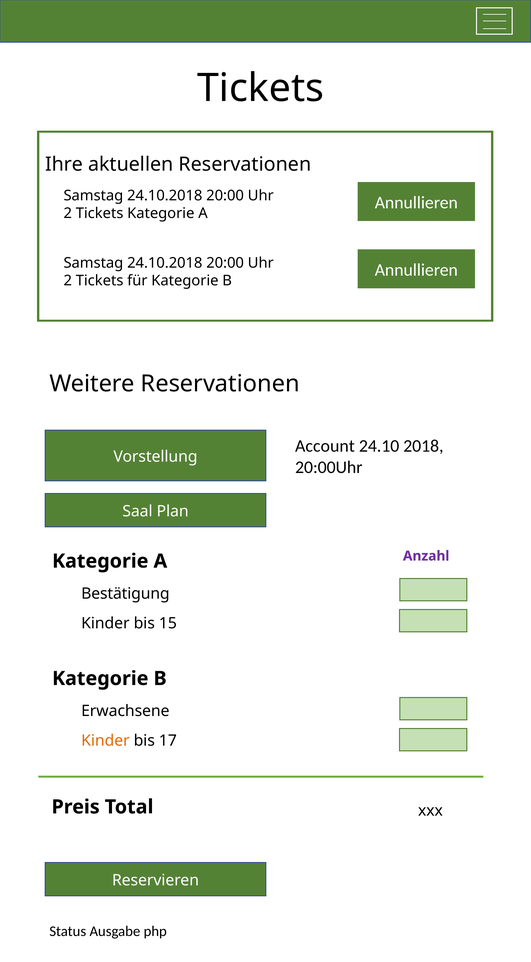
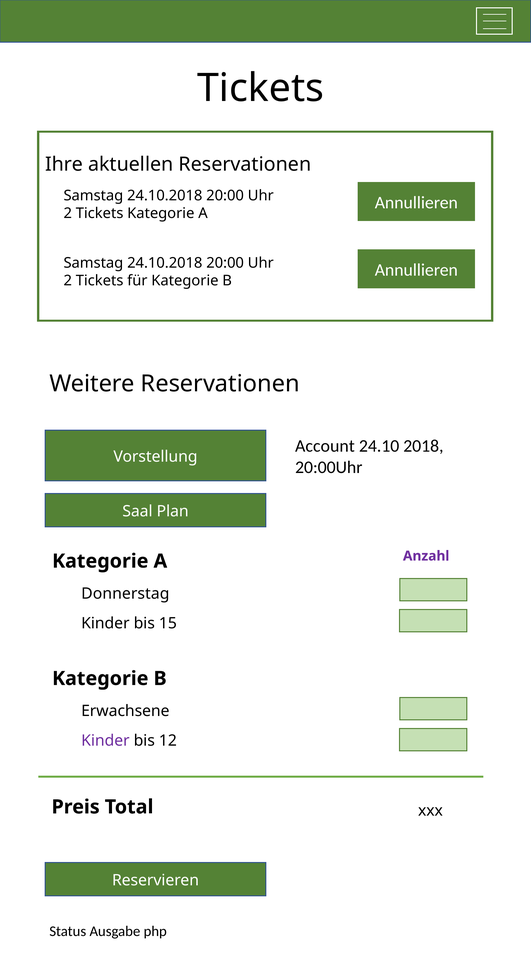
Bestätigung: Bestätigung -> Donnerstag (125, 594)
Kinder colour: orange -> purple (105, 740)
17: 17 -> 12 (168, 740)
